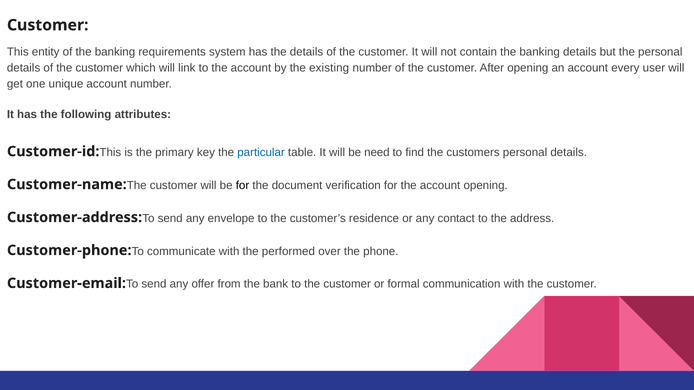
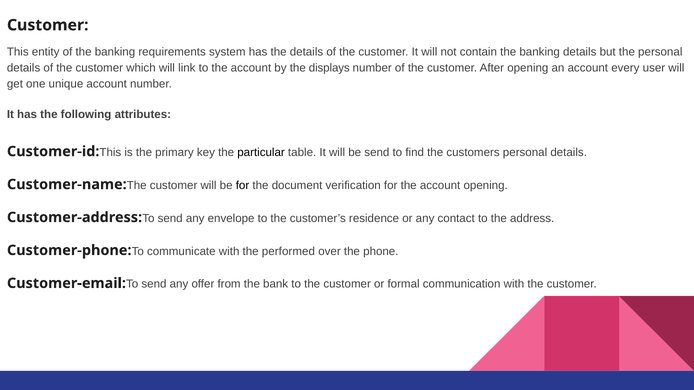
existing: existing -> displays (329, 68)
particular colour: blue -> black (261, 153)
be need: need -> send (377, 153)
